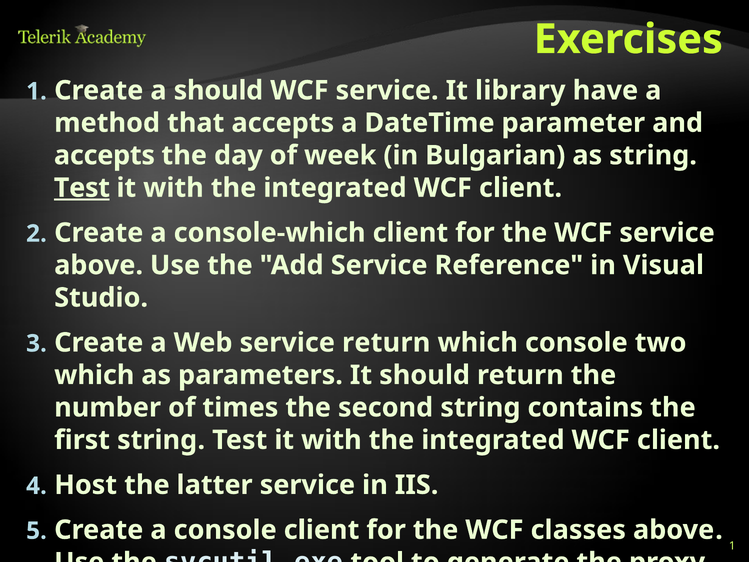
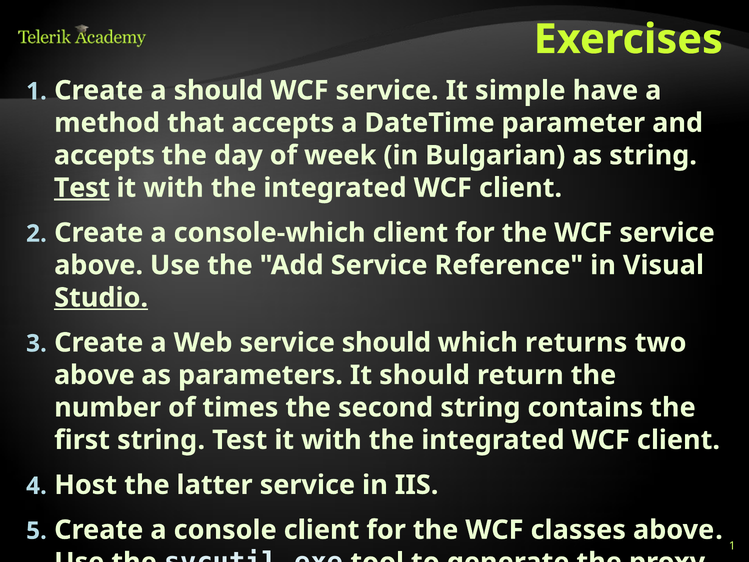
library: library -> simple (520, 90)
Studio underline: none -> present (101, 298)
service return: return -> should (386, 343)
which console: console -> returns (576, 343)
which: which -> above (94, 375)
